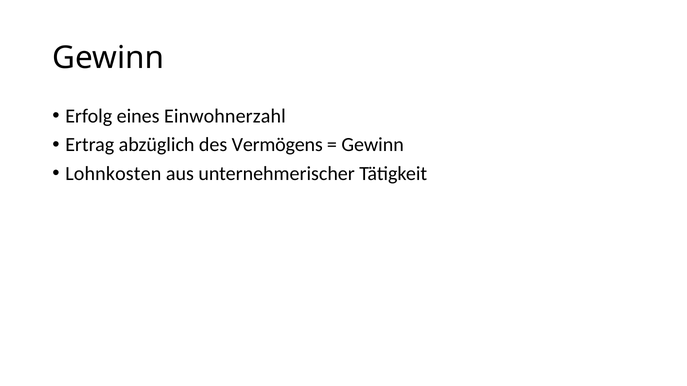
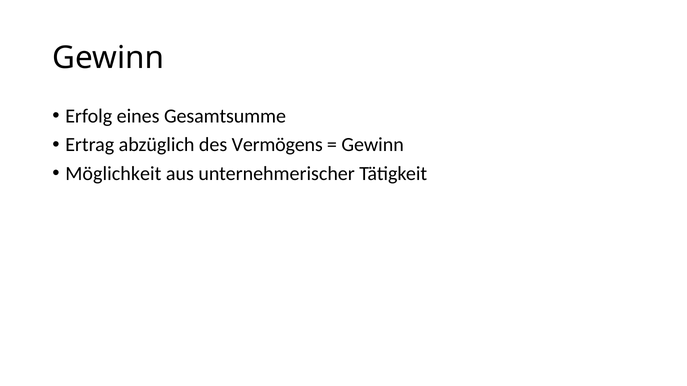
Einwohnerzahl: Einwohnerzahl -> Gesamtsumme (225, 116)
Lohnkosten: Lohnkosten -> Möglichkeit (113, 174)
